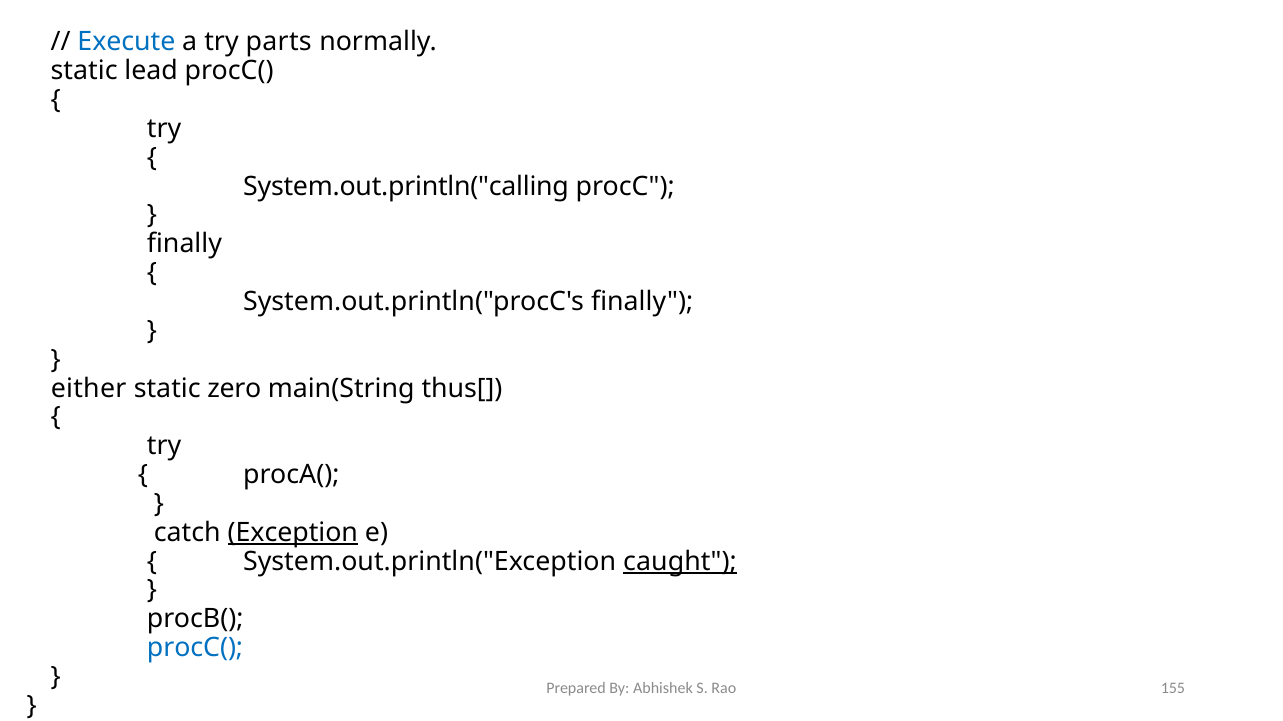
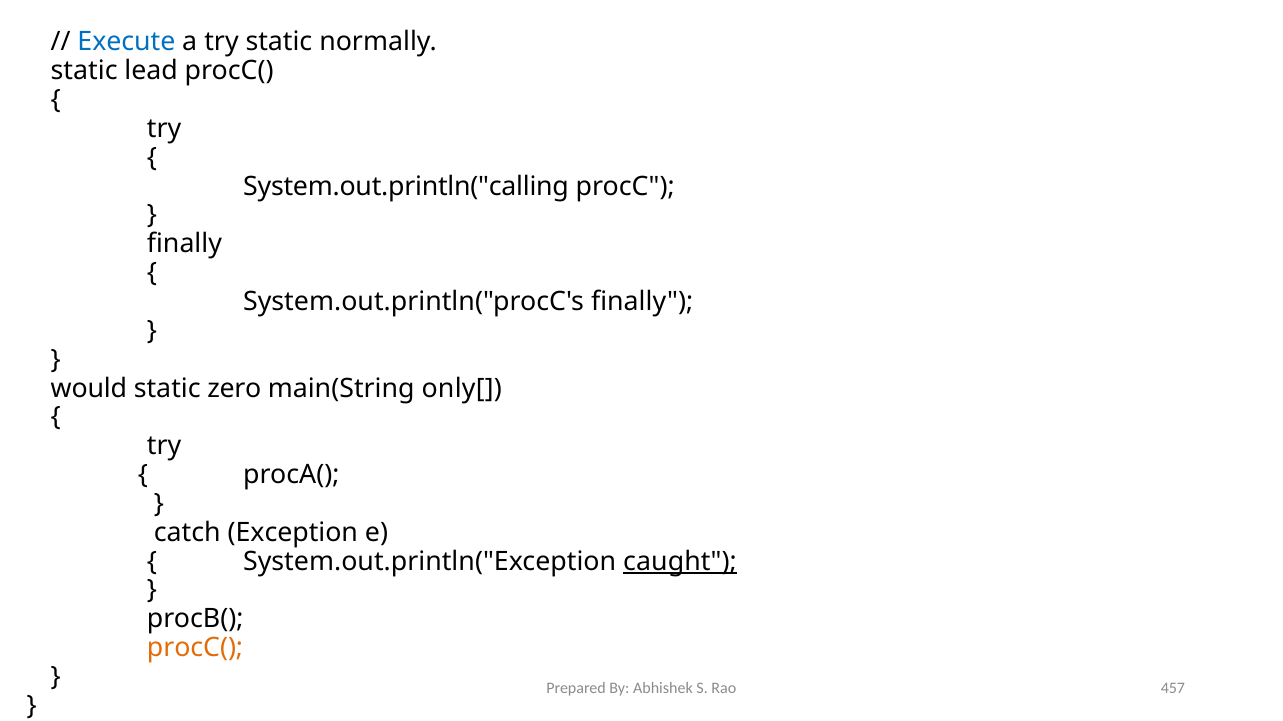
try parts: parts -> static (279, 42)
either: either -> would (89, 389)
thus[: thus[ -> only[ (462, 389)
Exception underline: present -> none (293, 533)
procC( colour: blue -> orange (195, 648)
155: 155 -> 457 (1173, 689)
